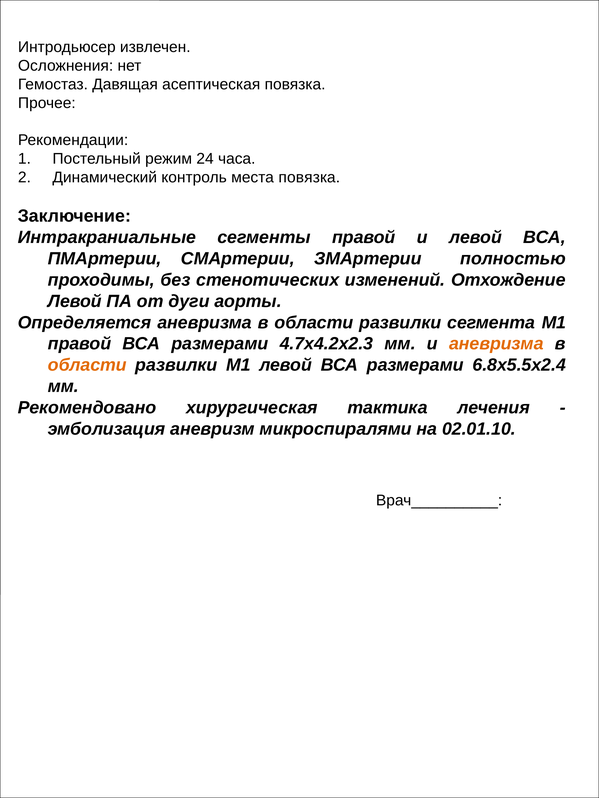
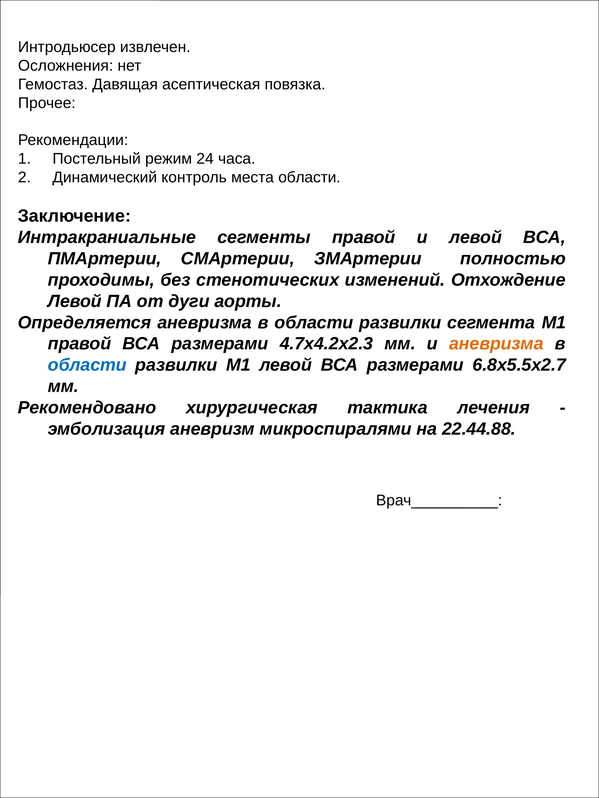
места повязка: повязка -> области (309, 178)
области colour: orange -> blue (87, 365)
6.8х5.5х2.4: 6.8х5.5х2.4 -> 6.8х5.5х2.7 (519, 365)
02.01.10: 02.01.10 -> 22.44.88 (479, 429)
